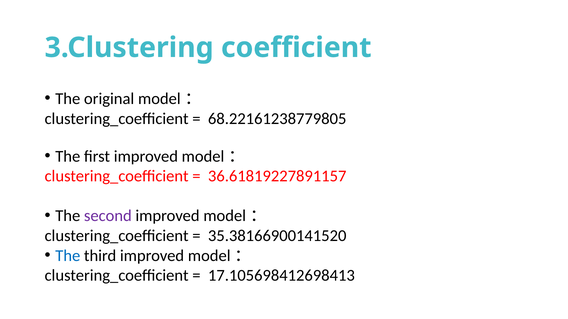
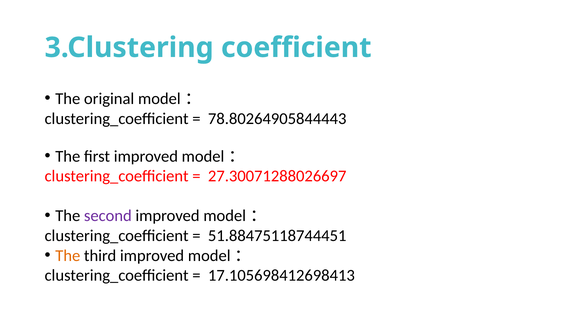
68.22161238779805: 68.22161238779805 -> 78.80264905844443 (277, 119)
36.61819227891157: 36.61819227891157 -> 27.30071288026697 (277, 176)
35.38166900141520: 35.38166900141520 -> 51.88475118744451 (277, 236)
The colour: blue -> orange (68, 256)
